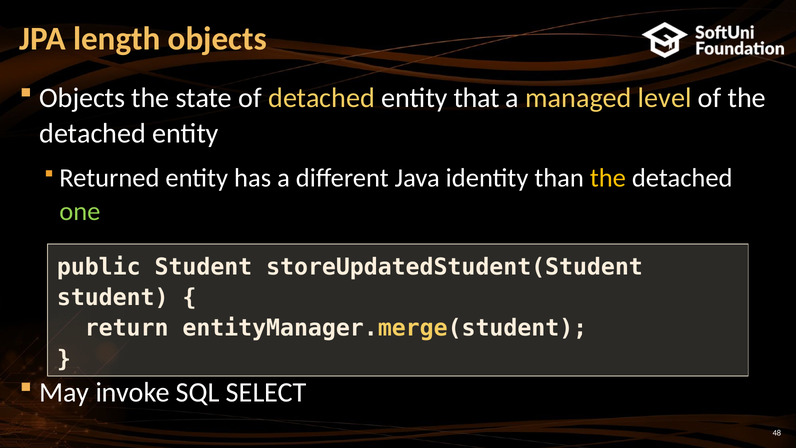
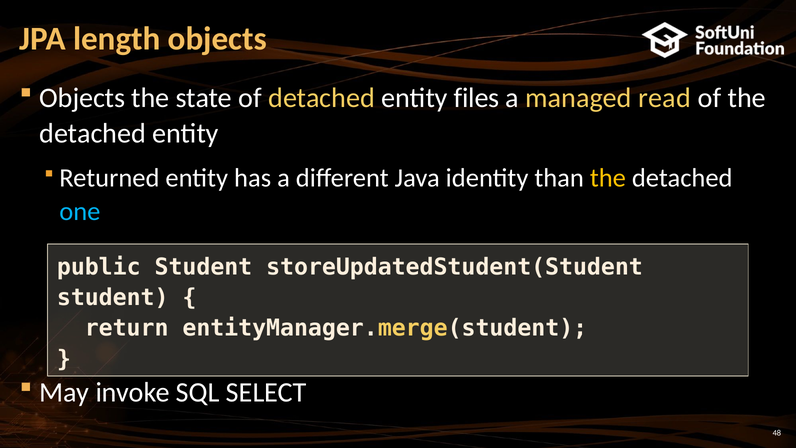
that: that -> files (477, 98)
level: level -> read (665, 98)
one colour: light green -> light blue (80, 211)
